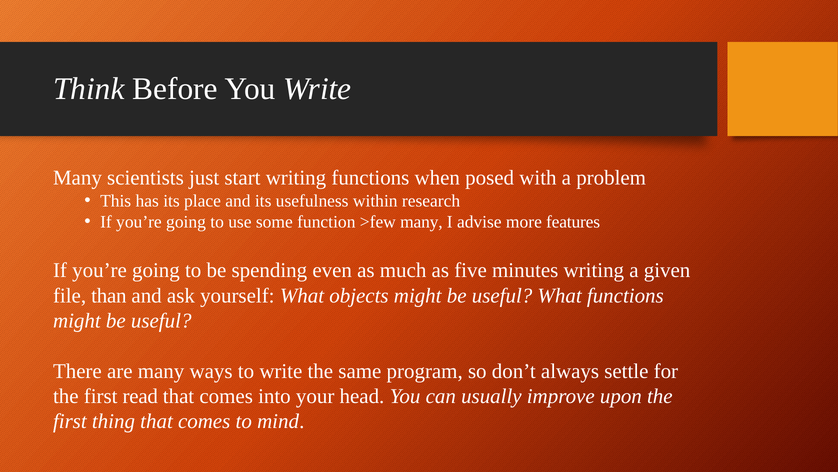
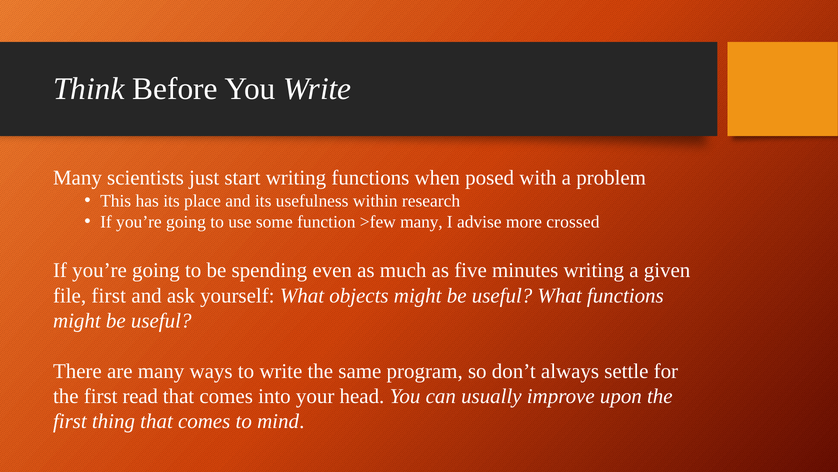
features: features -> crossed (573, 222)
file than: than -> first (109, 295)
